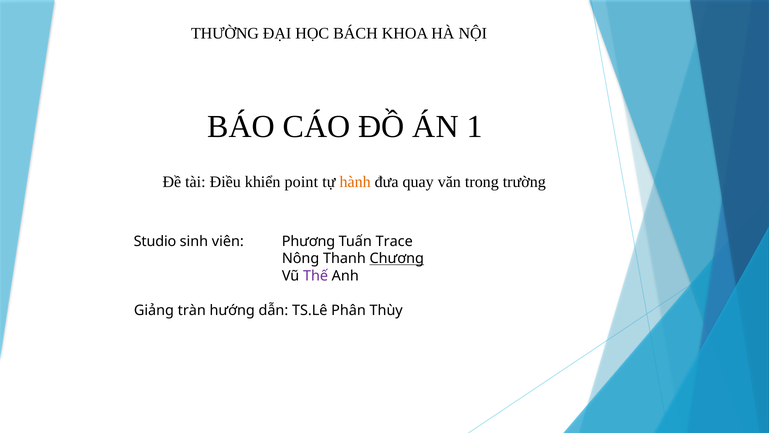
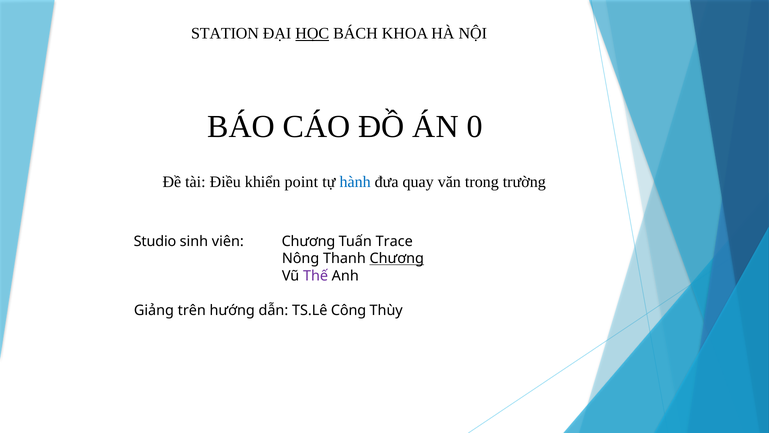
THƯỜNG: THƯỜNG -> STATION (225, 34)
HỌC underline: none -> present (312, 34)
1: 1 -> 0 (475, 127)
hành colour: orange -> blue (355, 182)
viên Phương: Phương -> Chương (308, 241)
tràn: tràn -> trên (192, 310)
Phân: Phân -> Công (349, 310)
